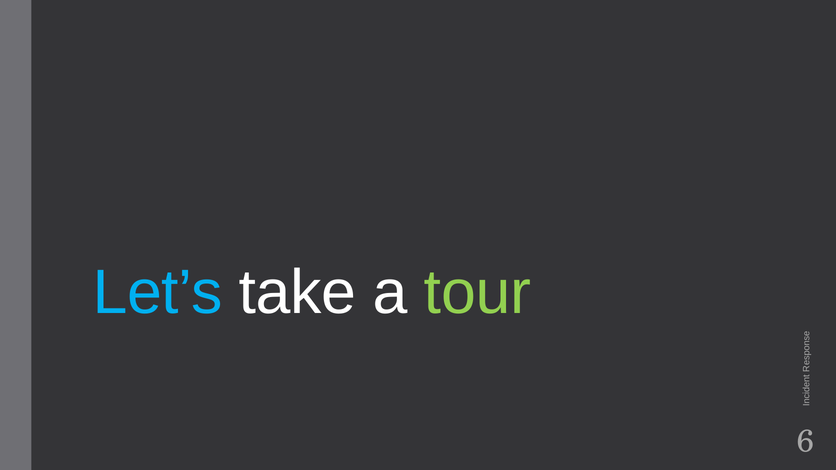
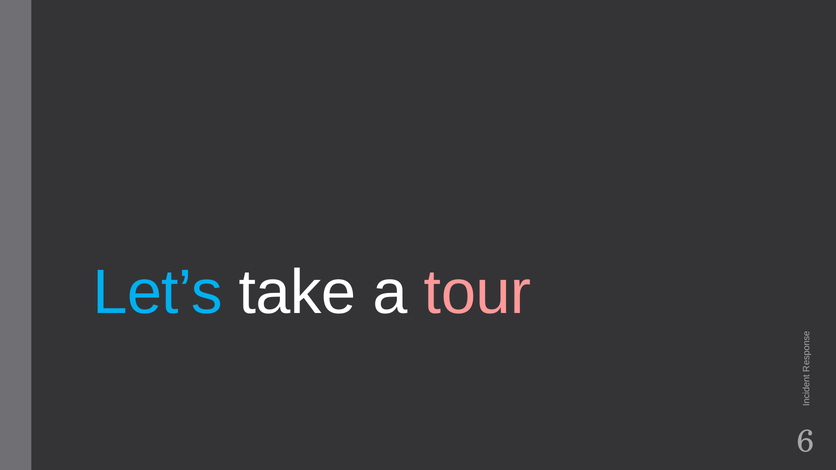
tour colour: light green -> pink (477, 293)
